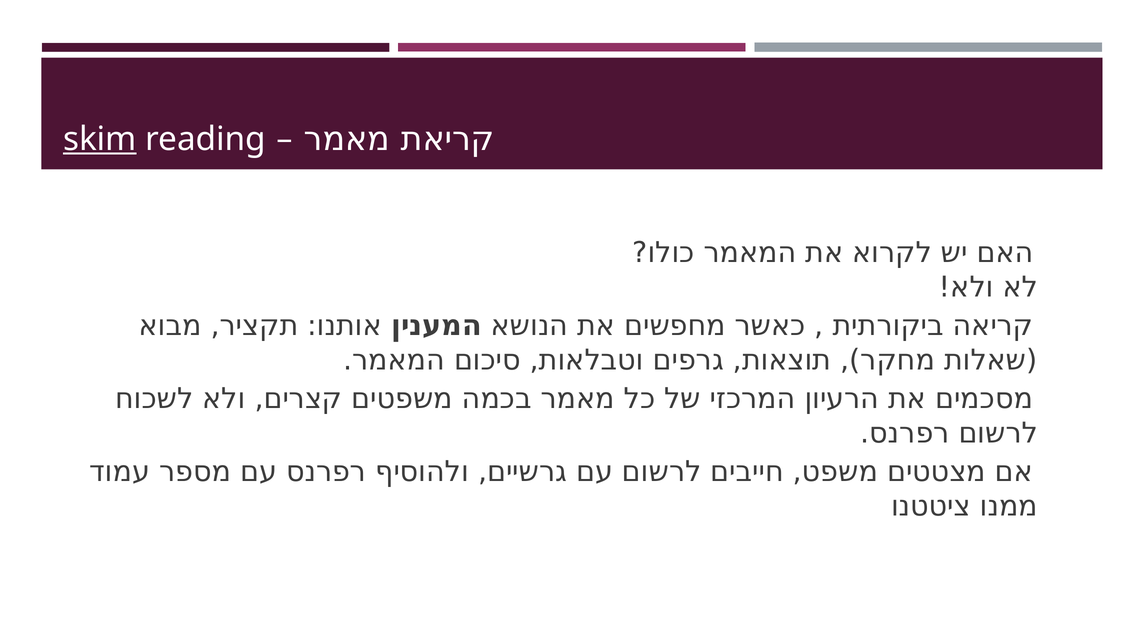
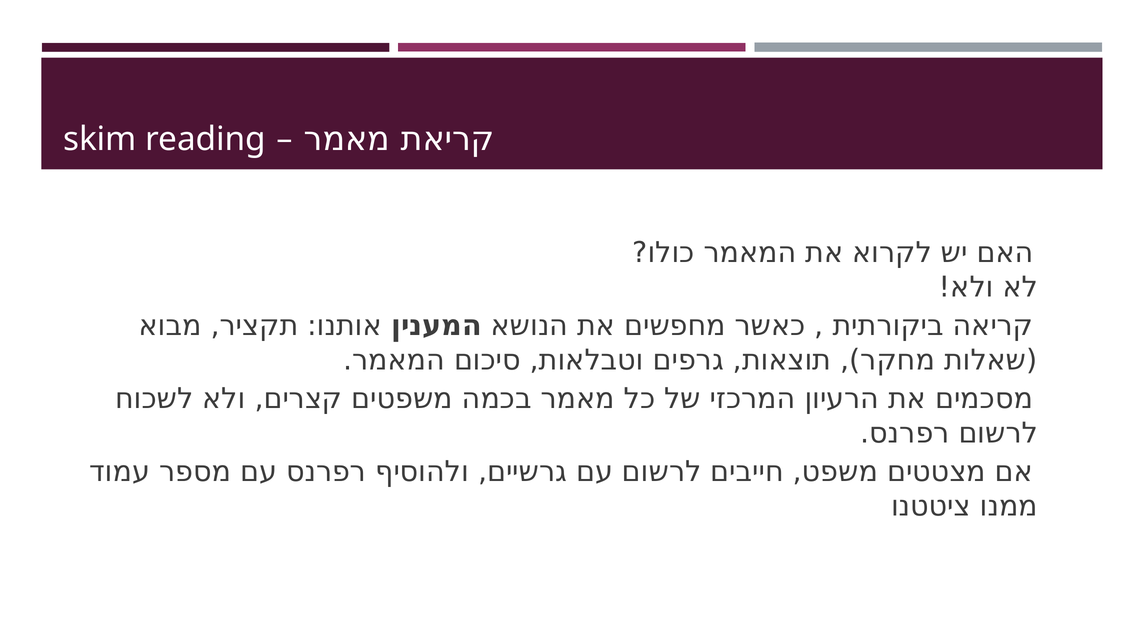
skim underline: present -> none (100, 139)
